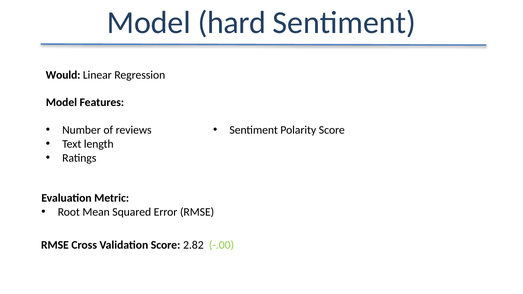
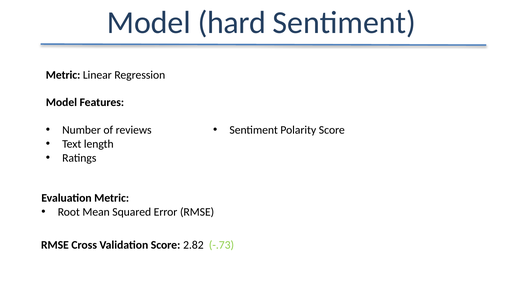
Would: Would -> Metric (63, 75)
-.00: -.00 -> -.73 (221, 245)
